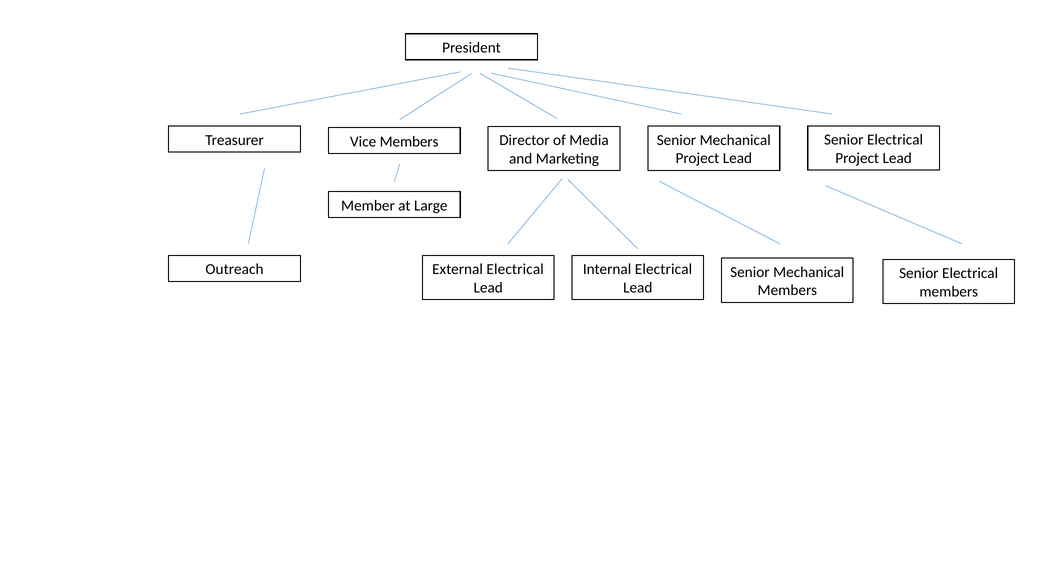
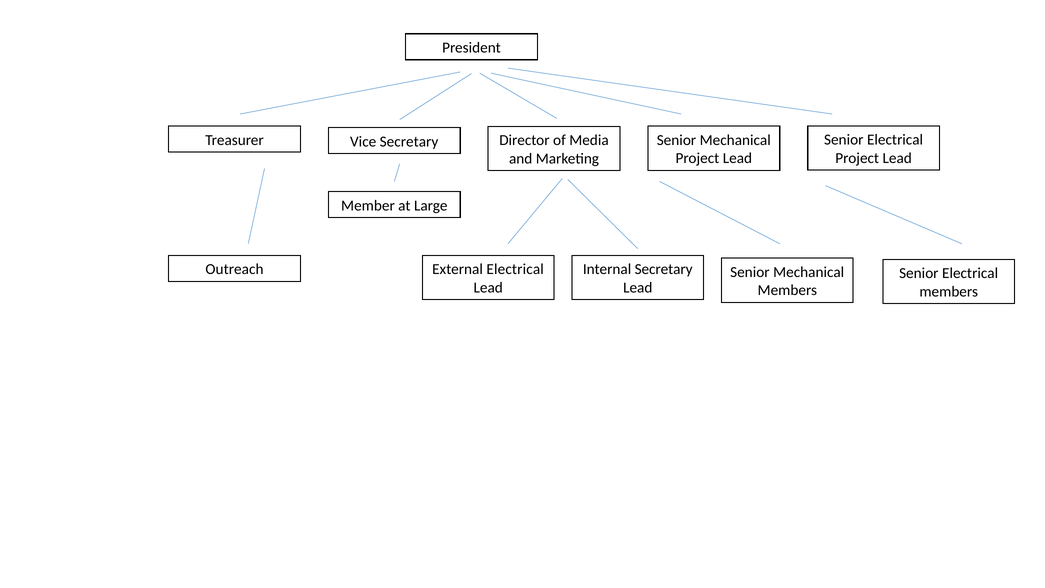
Vice Members: Members -> Secretary (409, 141)
Internal Electrical: Electrical -> Secretary (664, 269)
